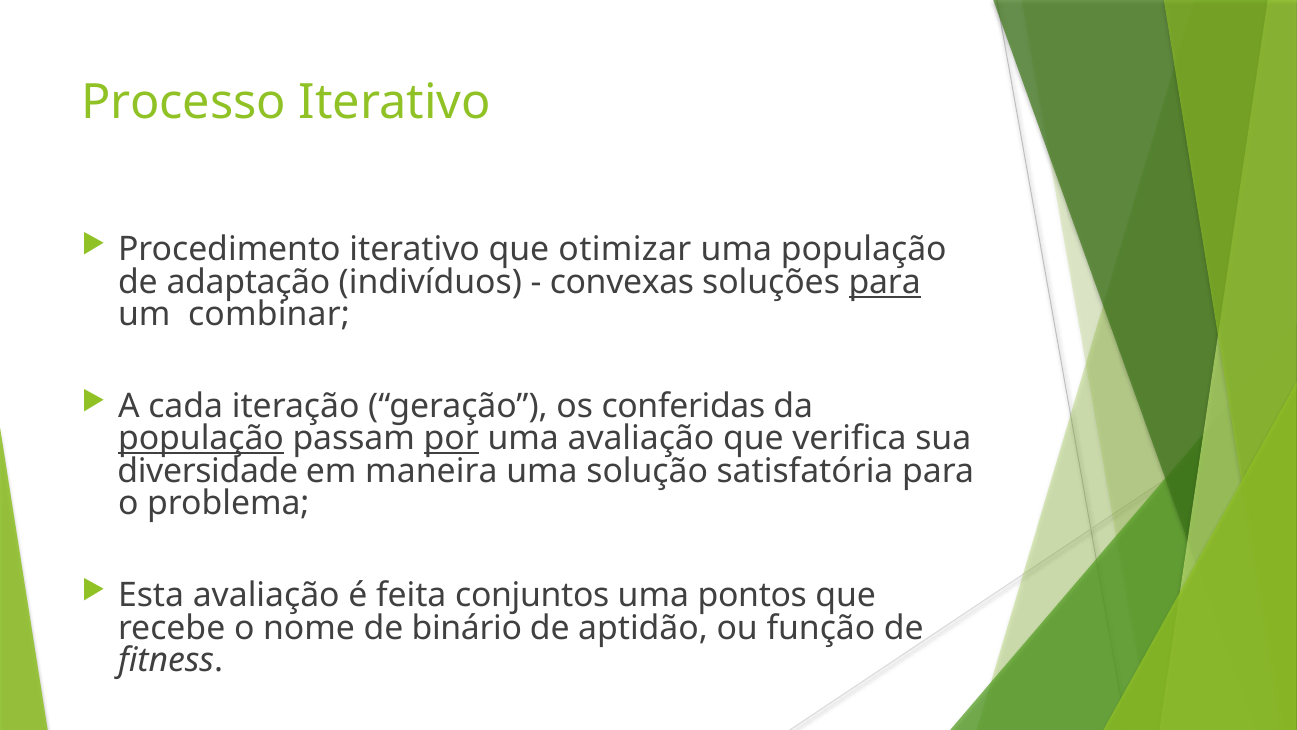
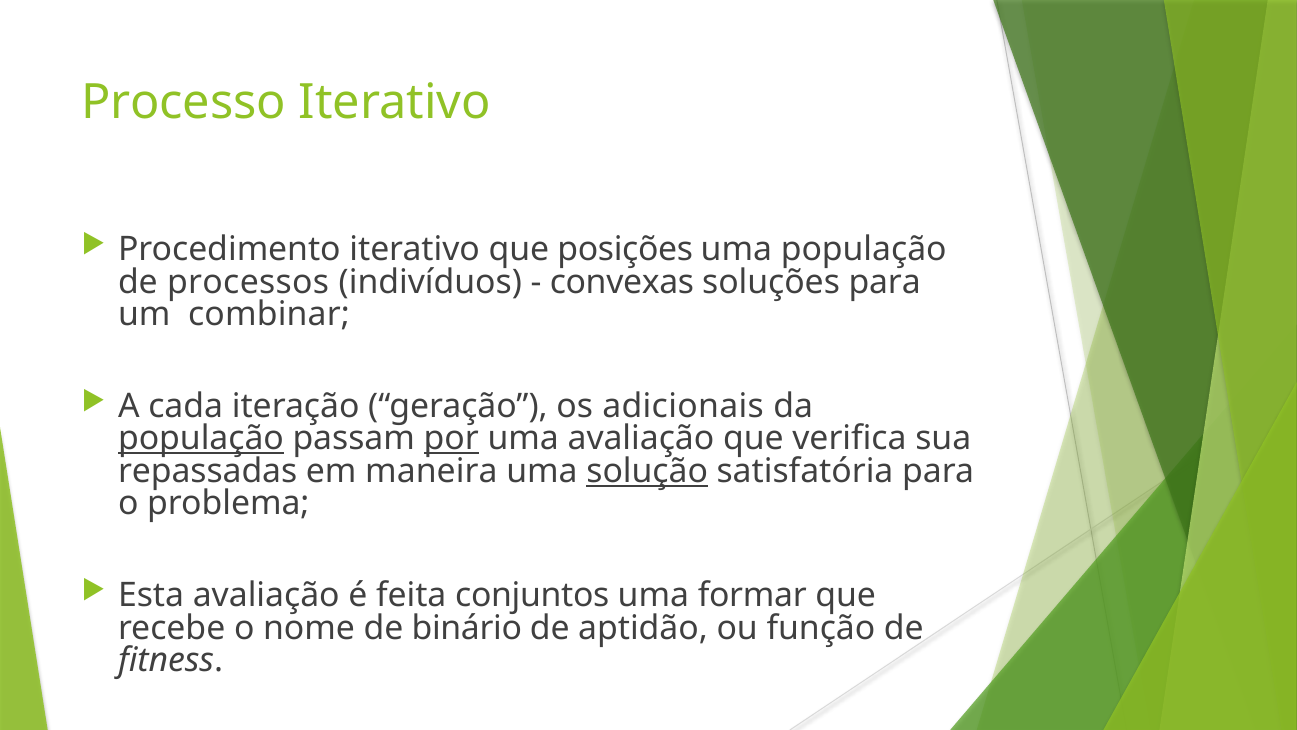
otimizar: otimizar -> posições (625, 249)
adaptação: adaptação -> processos (248, 282)
para underline: present -> none (885, 282)
conferidas: conferidas -> adicionais (683, 406)
diversidade: diversidade -> repassadas (208, 471)
solução underline: none -> present (647, 471)
pontos: pontos -> formar (752, 595)
